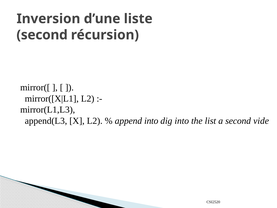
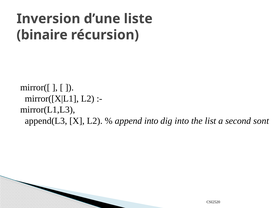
second: second -> binaire (42, 35)
vide: vide -> sont (261, 121)
